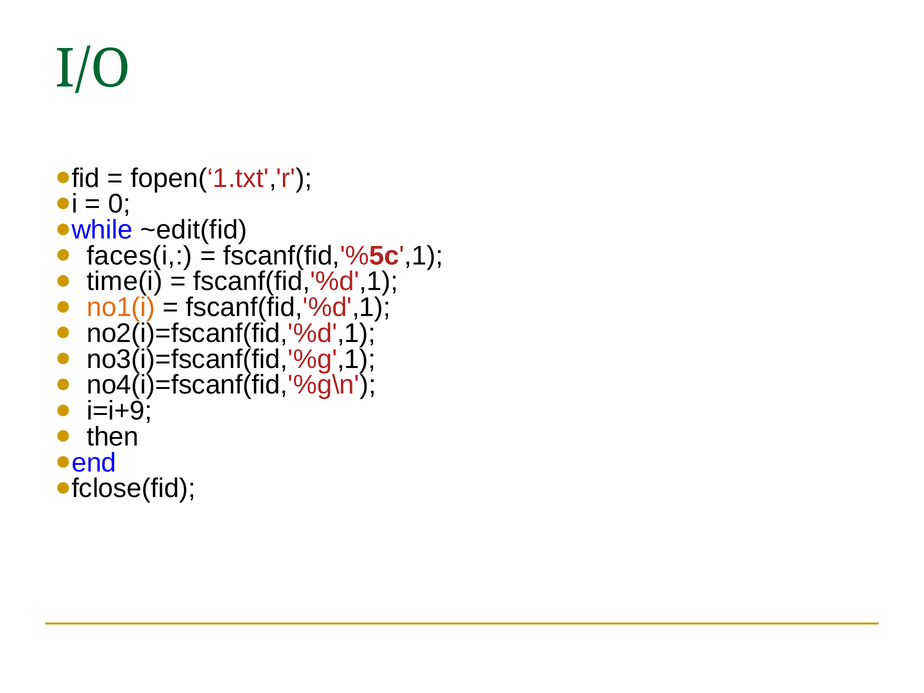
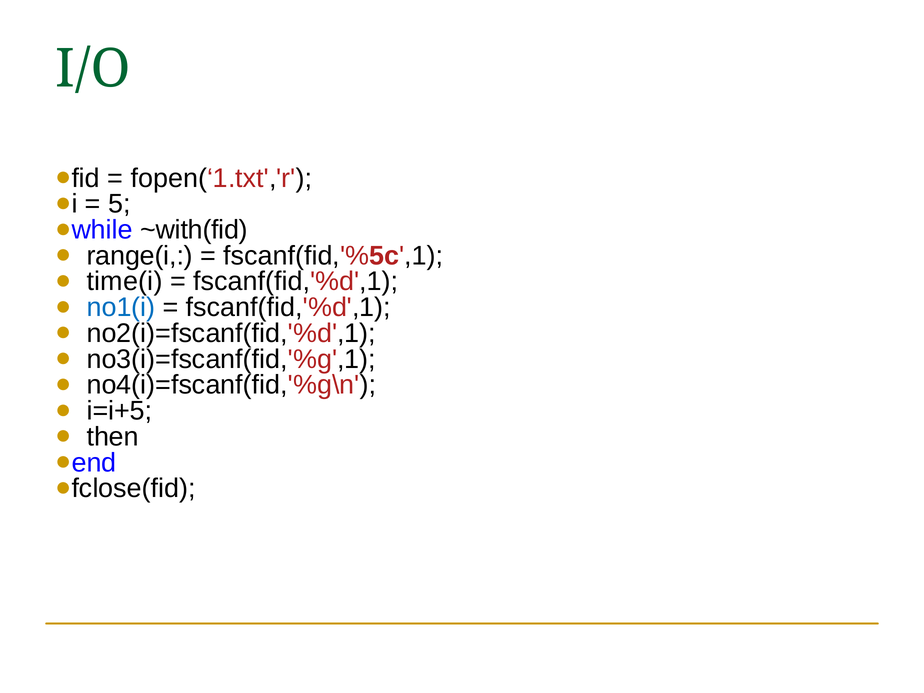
0: 0 -> 5 (119, 204)
~edit(fid: ~edit(fid -> ~with(fid (194, 230)
faces(i: faces(i -> range(i (140, 256)
no1(i colour: orange -> blue (121, 307)
i=i+9: i=i+9 -> i=i+5 (119, 411)
